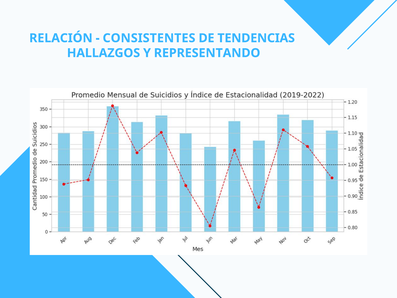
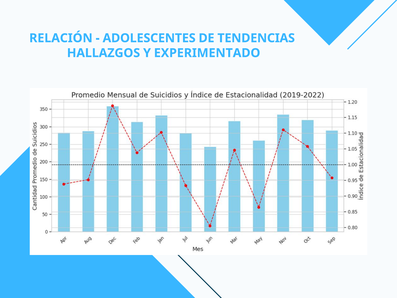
CONSISTENTES: CONSISTENTES -> ADOLESCENTES (149, 38)
REPRESENTANDO: REPRESENTANDO -> EXPERIMENTADO (207, 53)
